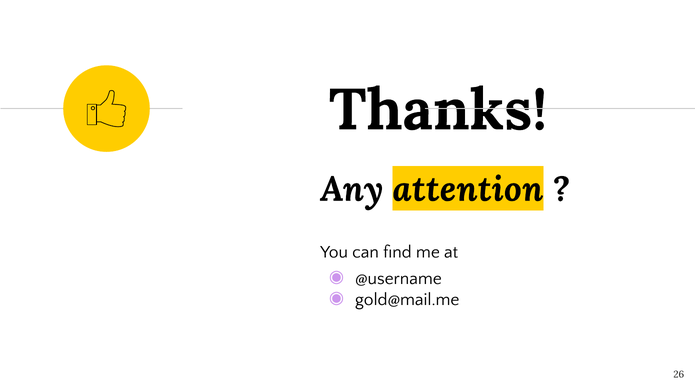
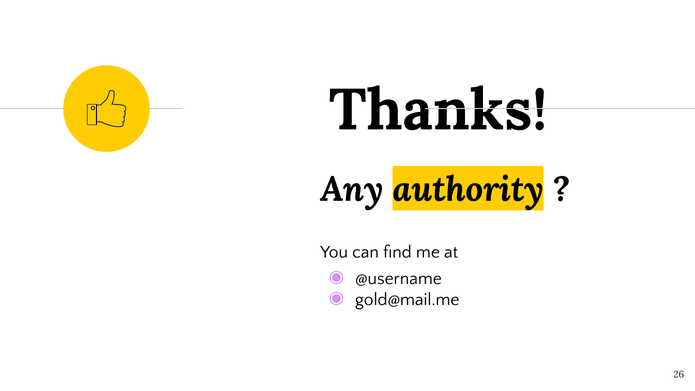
attention: attention -> authority (468, 189)
